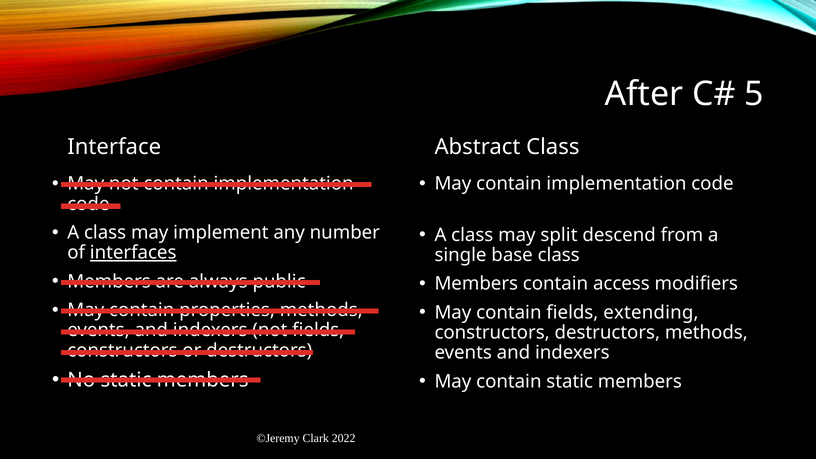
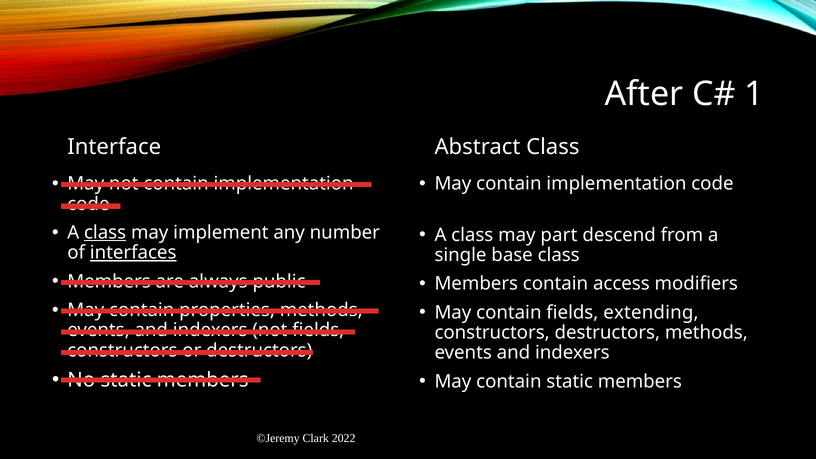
5: 5 -> 1 (754, 94)
class underline: none -> present (105, 233)
split: split -> part (559, 235)
